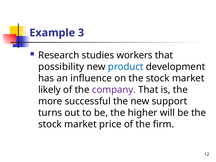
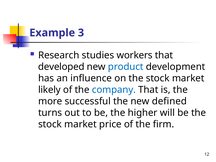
possibility: possibility -> developed (61, 67)
company colour: purple -> blue (114, 90)
support: support -> defined (169, 101)
